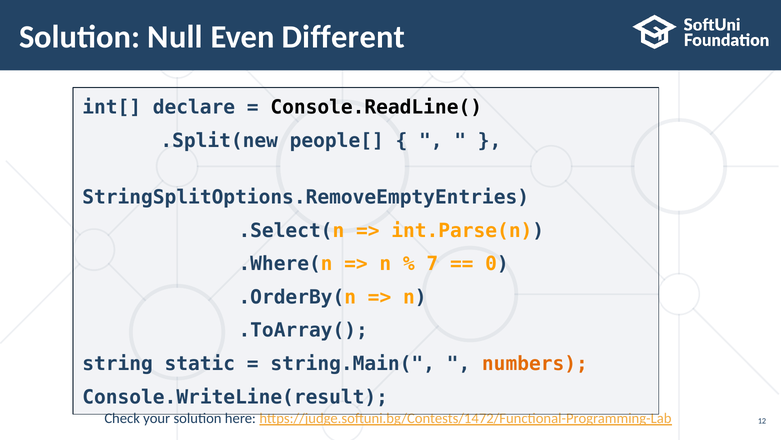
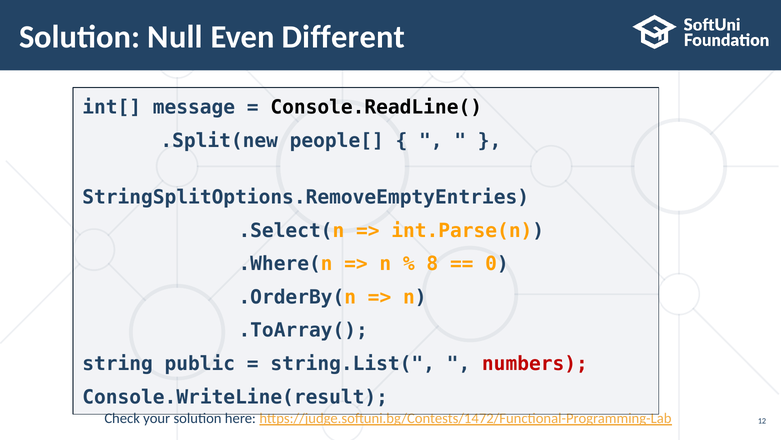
declare: declare -> message (194, 107)
7: 7 -> 8 (432, 264)
static: static -> public (200, 363)
string.Main(: string.Main( -> string.List( (353, 363)
numbers colour: orange -> red (535, 363)
